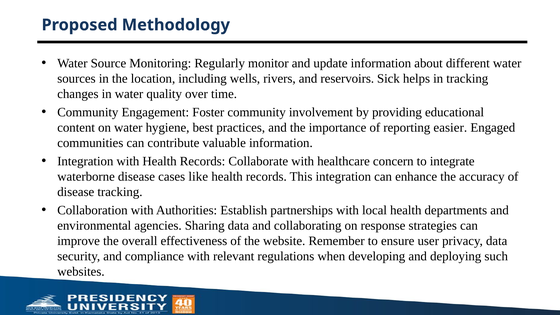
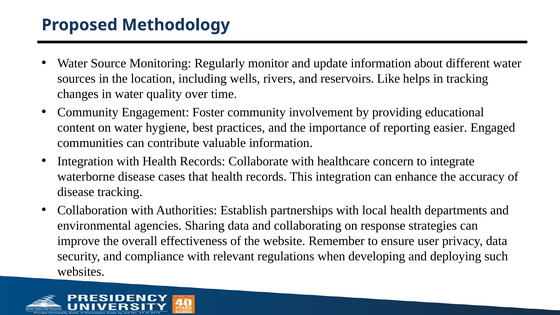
Sick: Sick -> Like (388, 79)
like: like -> that (198, 177)
